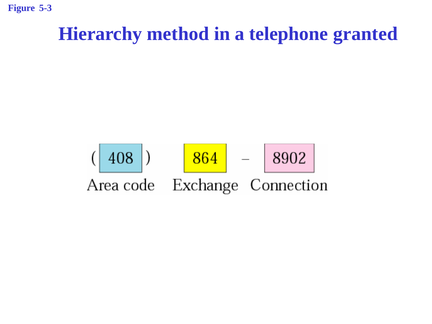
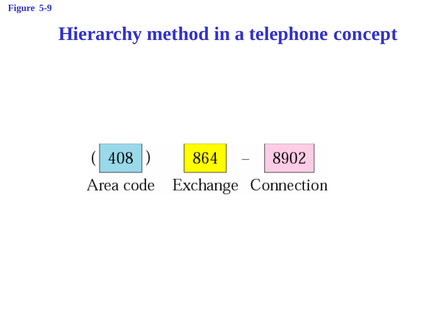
5-3: 5-3 -> 5-9 (45, 8)
granted: granted -> concept (365, 34)
